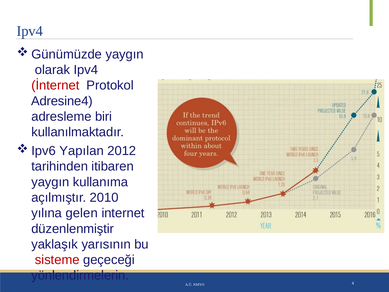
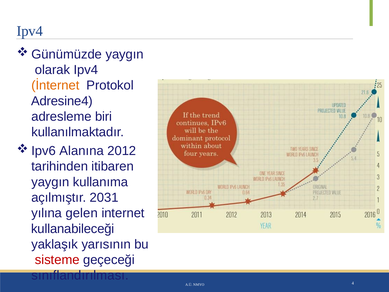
İnternet colour: red -> orange (55, 85)
Yapılan: Yapılan -> Alanına (82, 151)
2010: 2010 -> 2031 (104, 197)
düzenlenmiştir: düzenlenmiştir -> kullanabileceği (73, 229)
yönlendirmelerin: yönlendirmelerin -> sınıflandırılması (80, 275)
